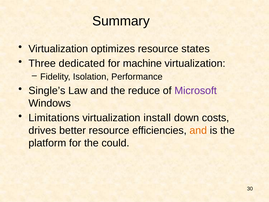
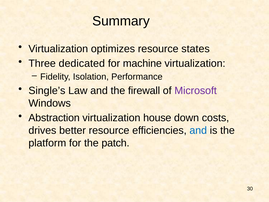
reduce: reduce -> firewall (144, 91)
Limitations: Limitations -> Abstraction (54, 118)
install: install -> house (157, 118)
and colour: orange -> blue (198, 130)
could: could -> patch (115, 143)
